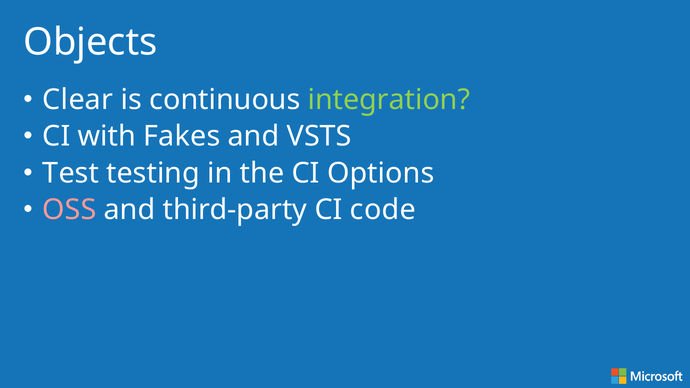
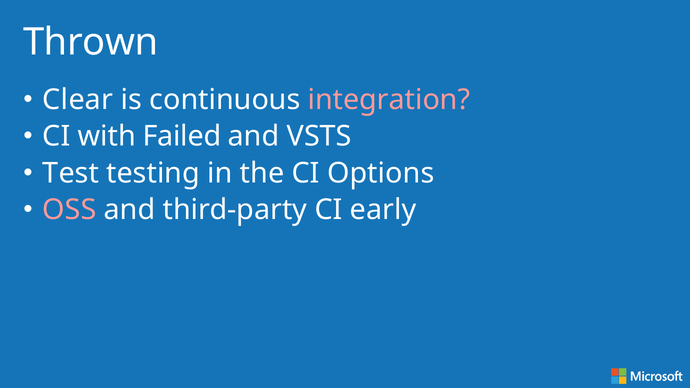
Objects: Objects -> Thrown (91, 42)
integration colour: light green -> pink (389, 100)
Fakes: Fakes -> Failed (182, 136)
code: code -> early (383, 210)
